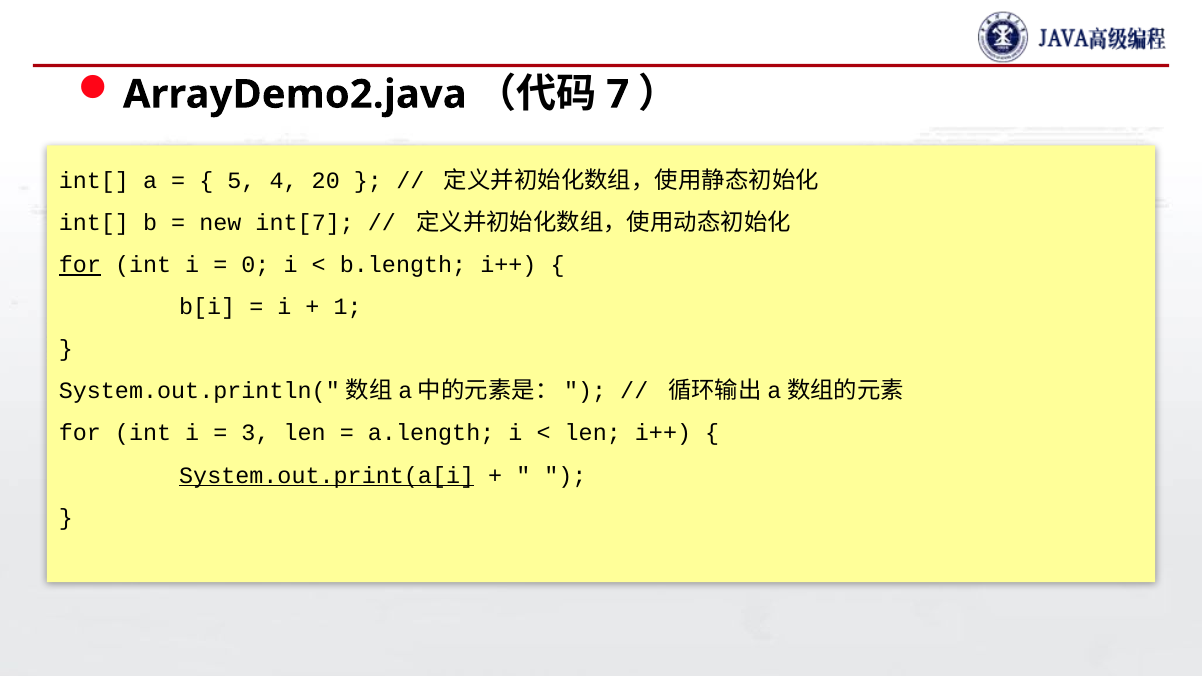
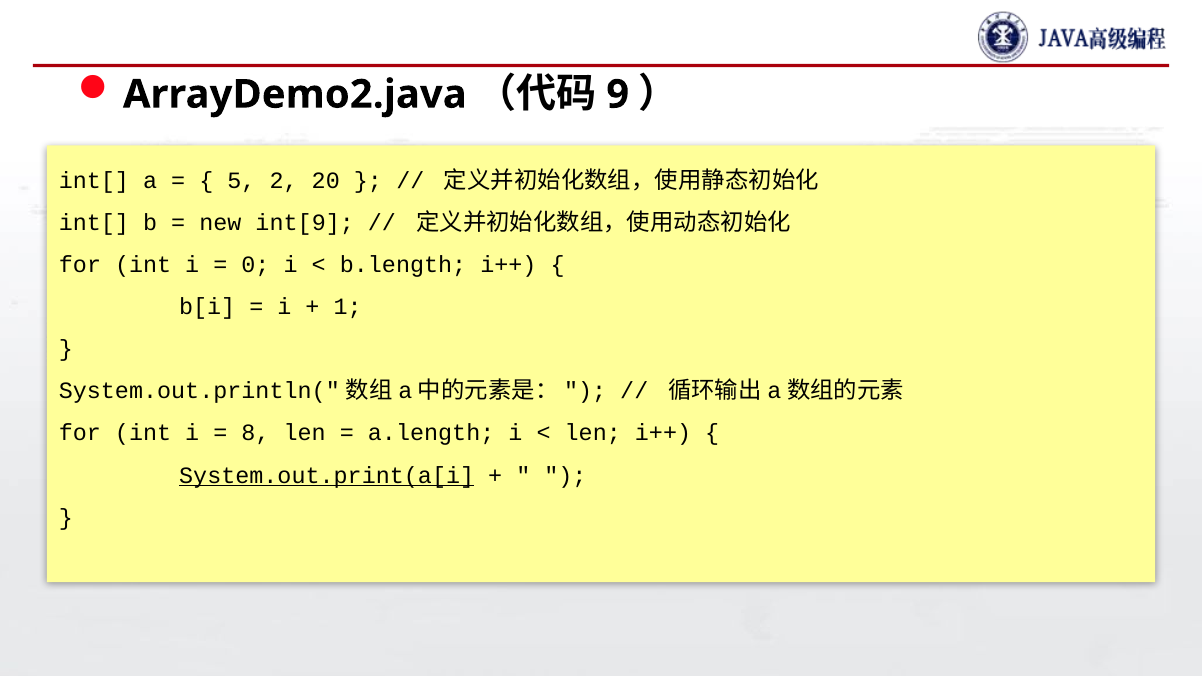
7: 7 -> 9 (618, 94)
4: 4 -> 2 (284, 181)
int[7: int[7 -> int[9 (305, 223)
for underline: present -> none (80, 265)
3: 3 -> 8 (256, 433)
